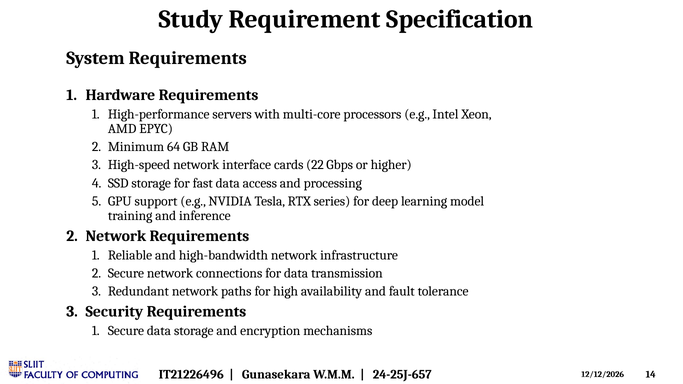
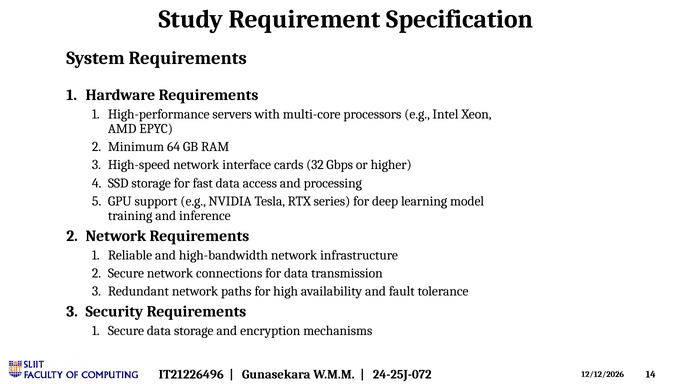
22: 22 -> 32 (315, 165)
24-25J-657: 24-25J-657 -> 24-25J-072 (402, 375)
